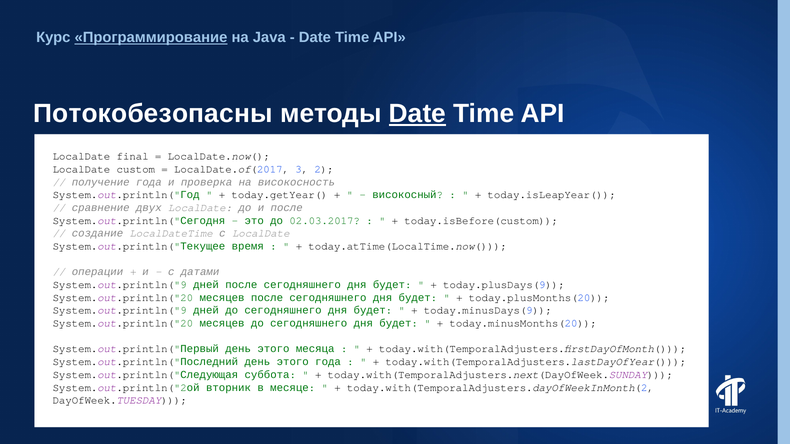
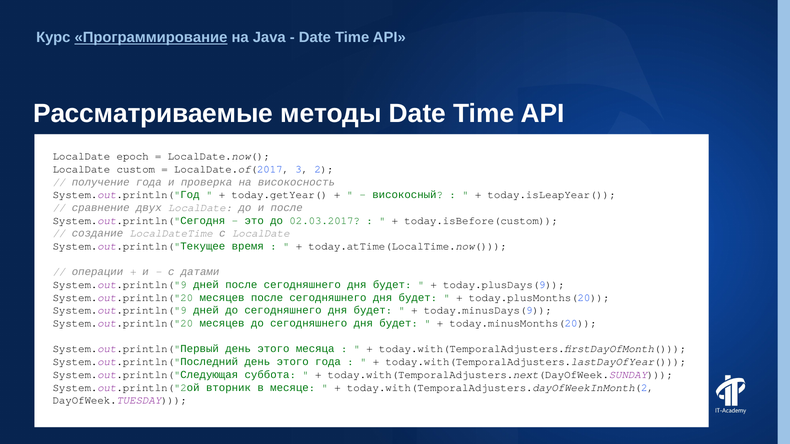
Потокобезопасны: Потокобезопасны -> Рассматриваемые (153, 114)
Date underline: present -> none (417, 114)
final: final -> epoch (133, 156)
